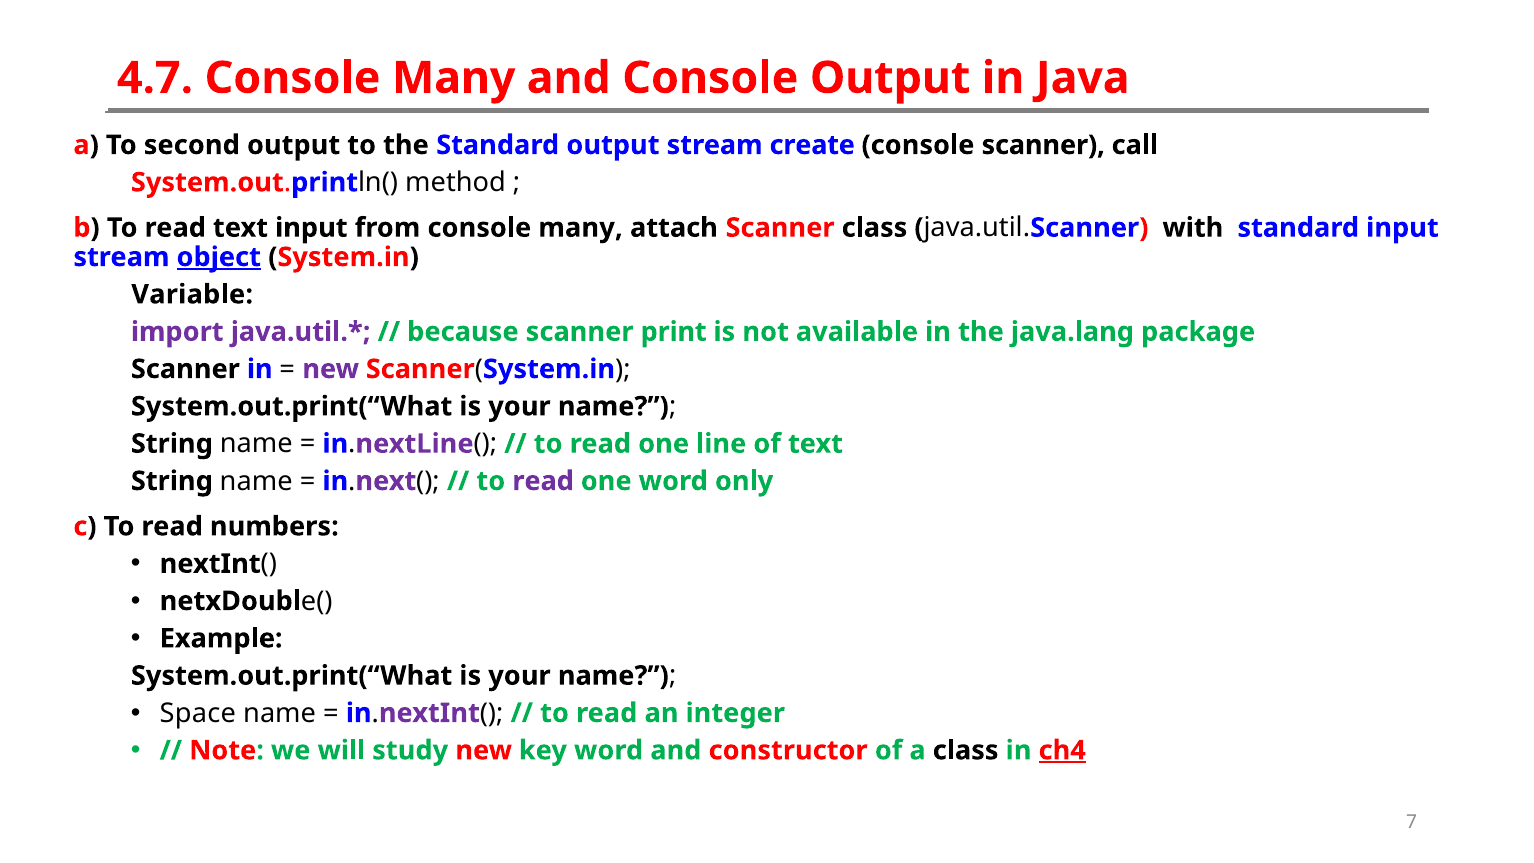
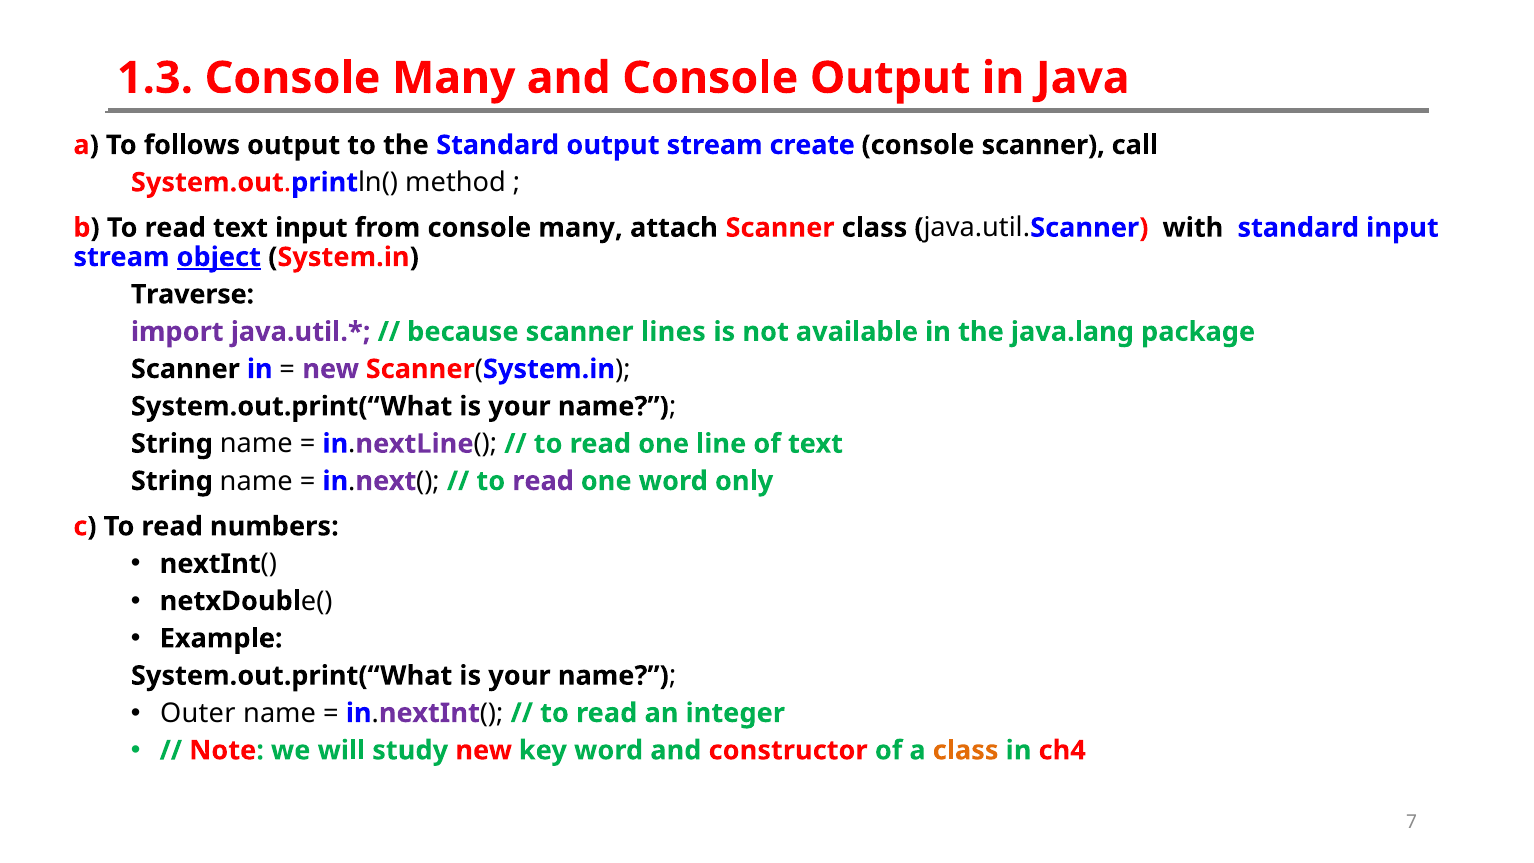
4.7: 4.7 -> 1.3 (155, 78)
second: second -> follows (192, 145)
Variable: Variable -> Traverse (192, 294)
print: print -> lines (673, 332)
Space: Space -> Outer (198, 713)
class colour: black -> orange (966, 750)
ch4 underline: present -> none (1062, 750)
